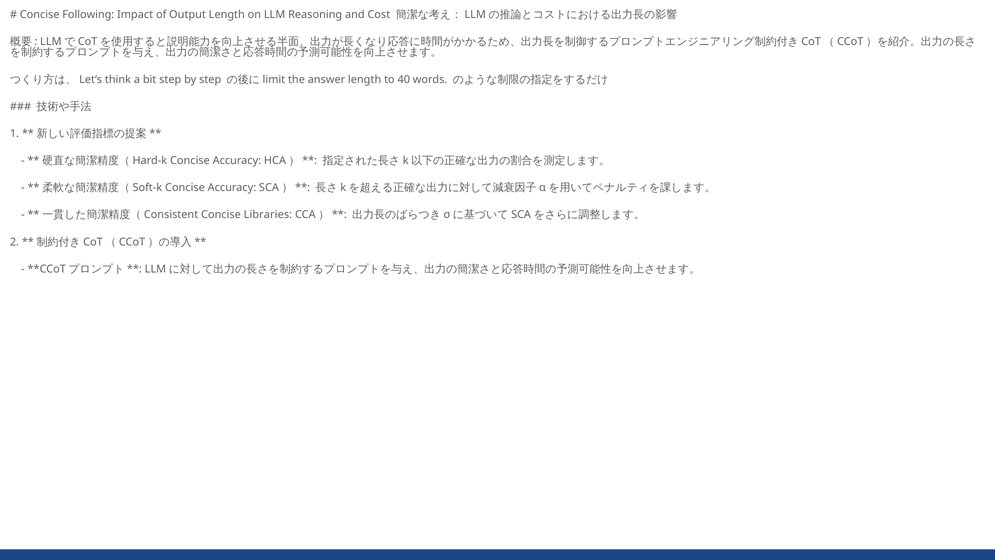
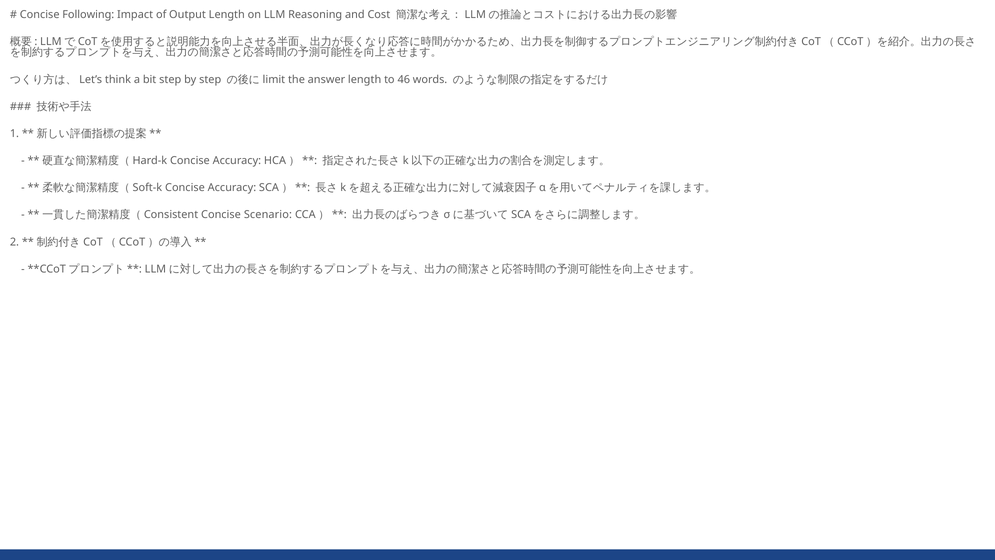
40: 40 -> 46 (404, 79)
Libraries: Libraries -> Scenario (268, 215)
